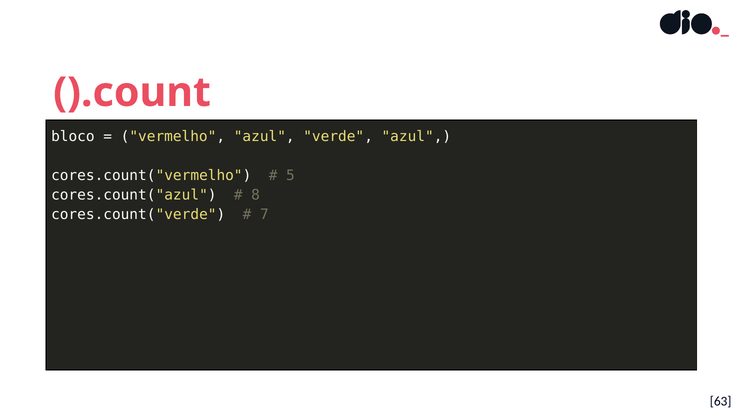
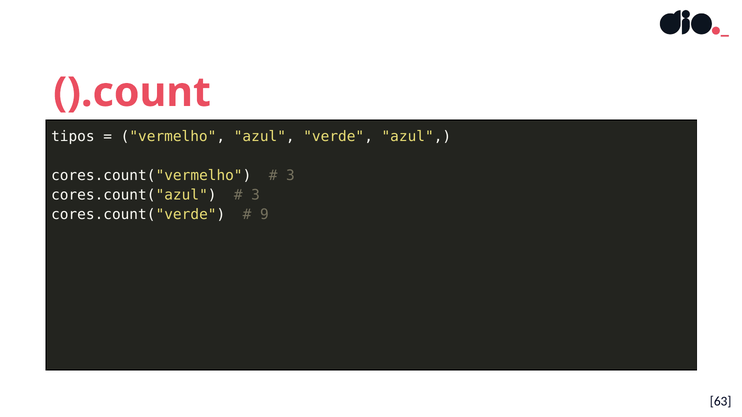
bloco: bloco -> tipos (73, 137)
5: 5 -> 3 (290, 176)
8: 8 -> 3 (256, 195)
7: 7 -> 9 (264, 215)
